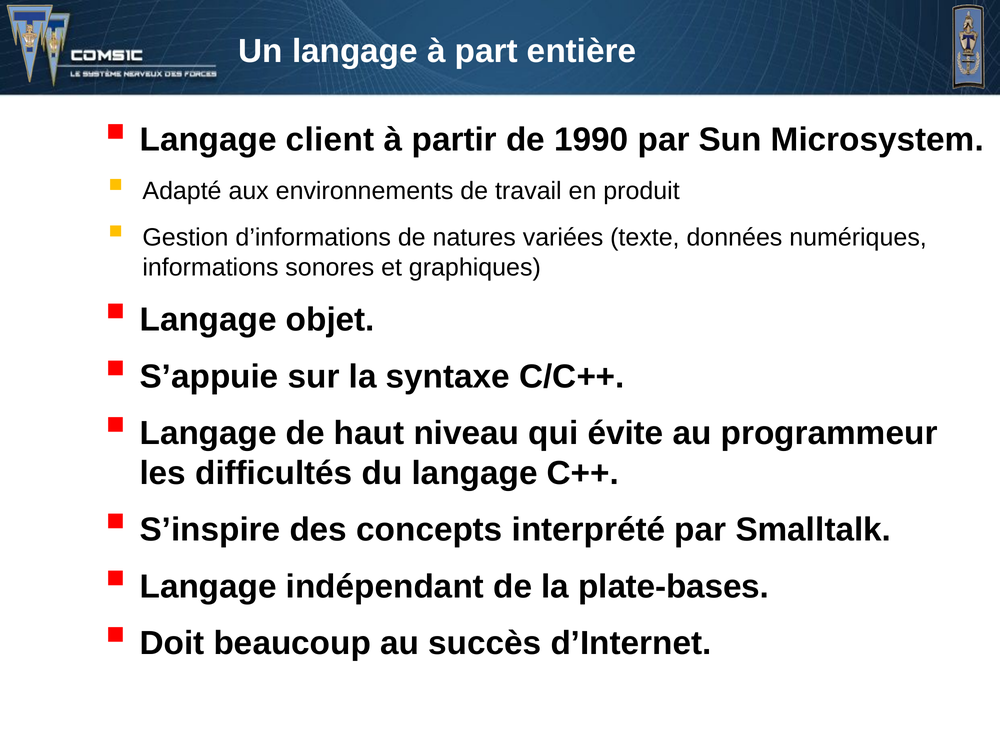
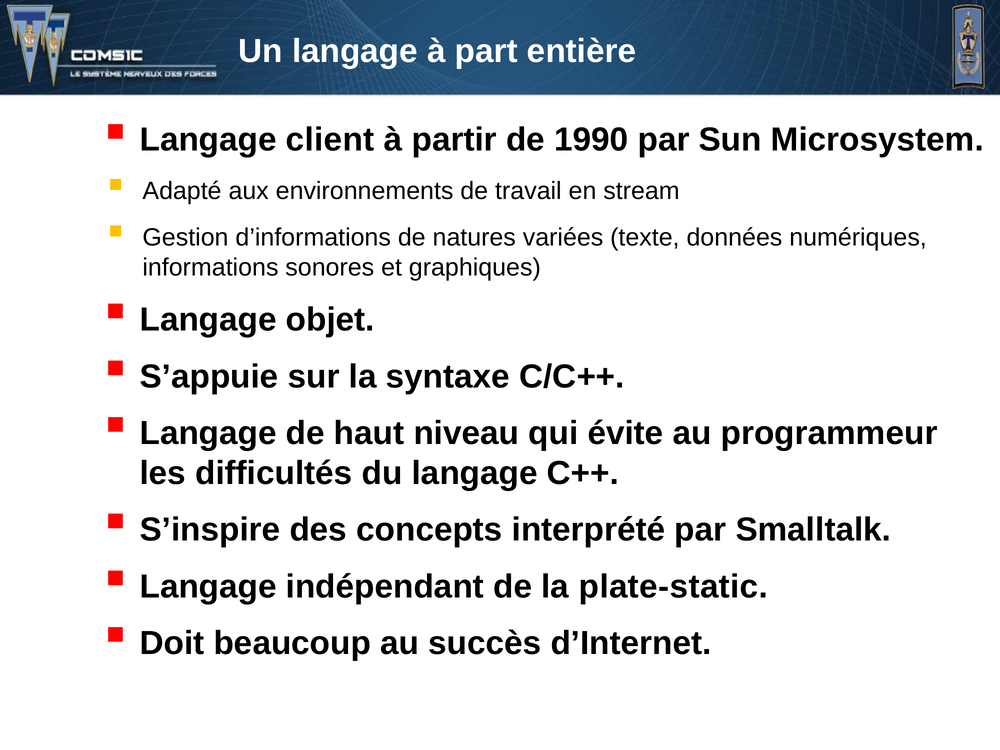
produit: produit -> stream (642, 191)
plate-bases: plate-bases -> plate-static (673, 587)
